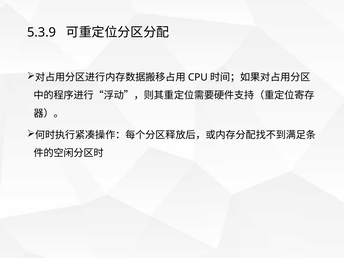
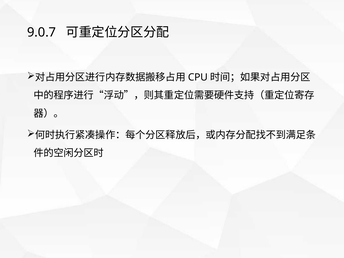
5.3.9: 5.3.9 -> 9.0.7 (42, 32)
